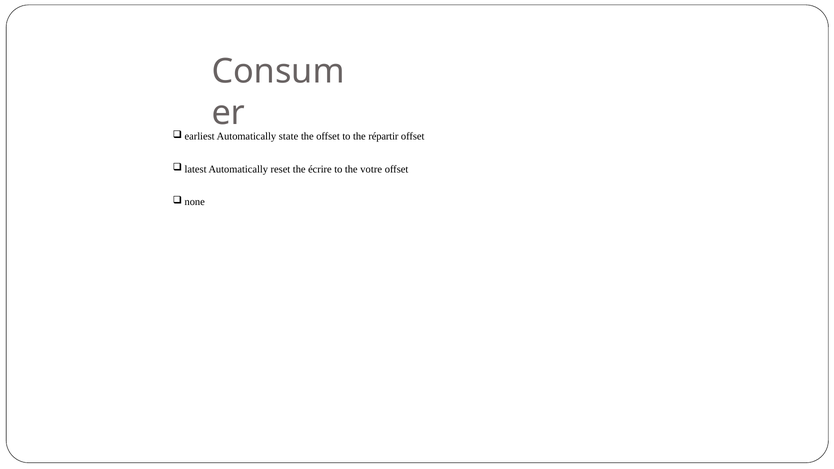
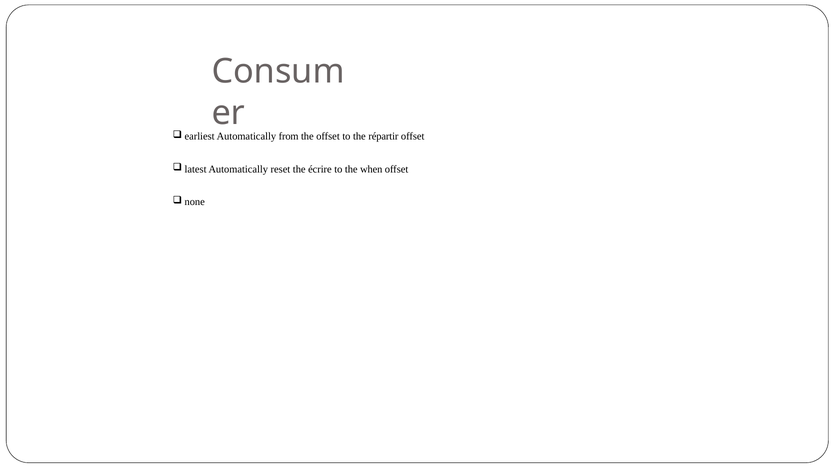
state: state -> from (289, 137)
votre: votre -> when (371, 169)
